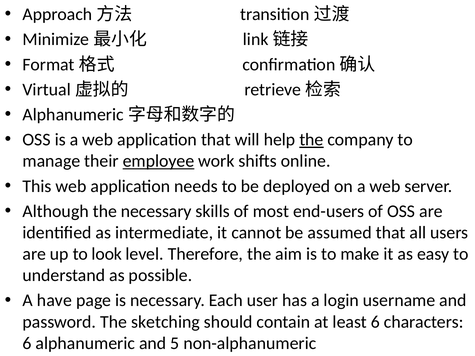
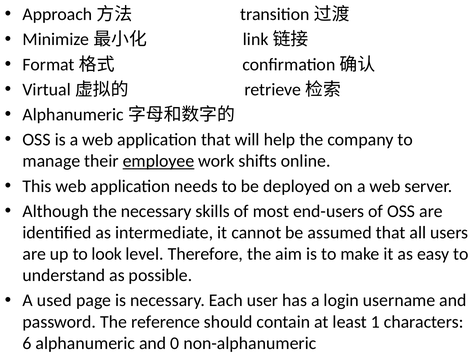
the underline: present -> none (311, 140)
have: have -> used (54, 301)
sketching: sketching -> reference (166, 322)
least 6: 6 -> 1 (375, 322)
5: 5 -> 0 (175, 343)
